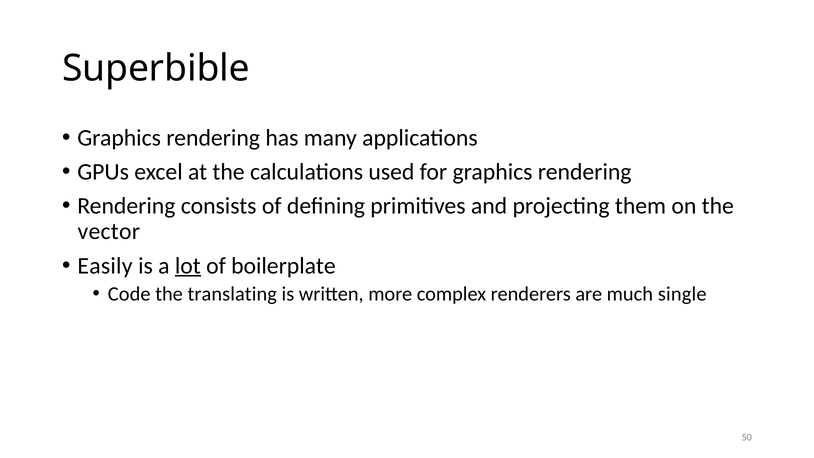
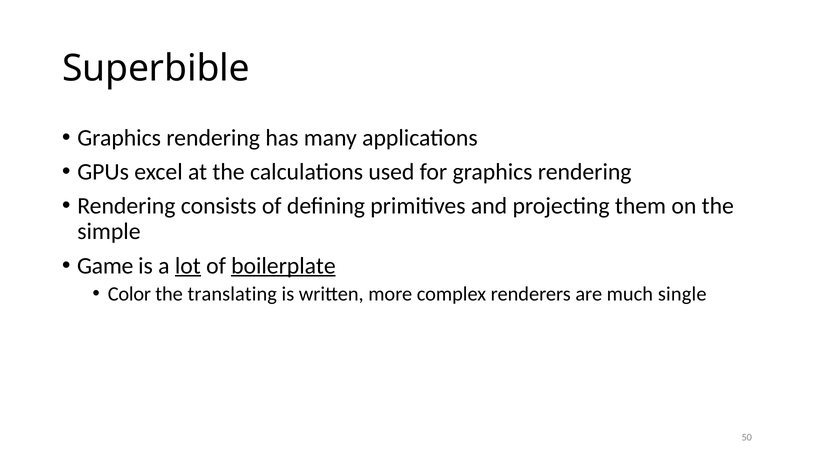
vector: vector -> simple (109, 232)
Easily: Easily -> Game (105, 266)
boilerplate underline: none -> present (283, 266)
Code: Code -> Color (129, 294)
